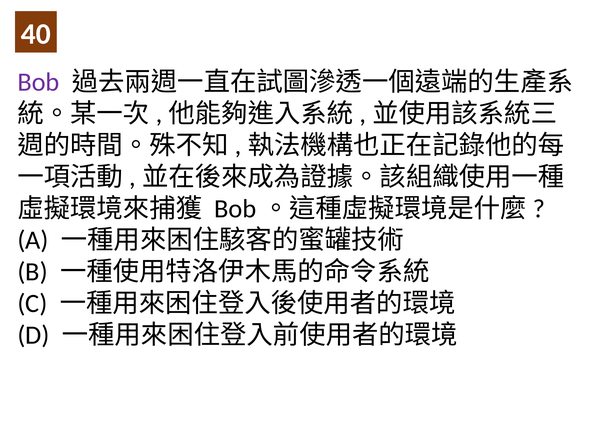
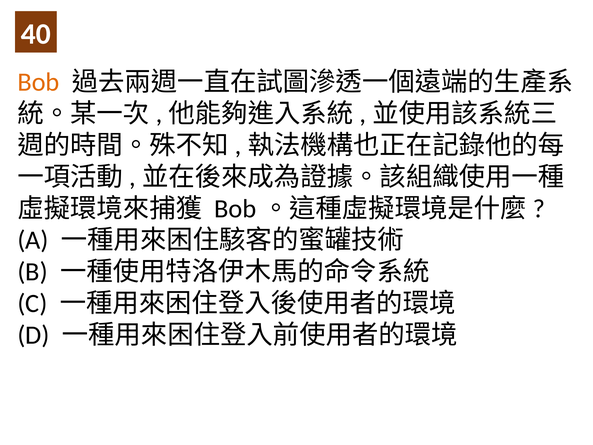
Bob colour: purple -> orange (38, 82)
